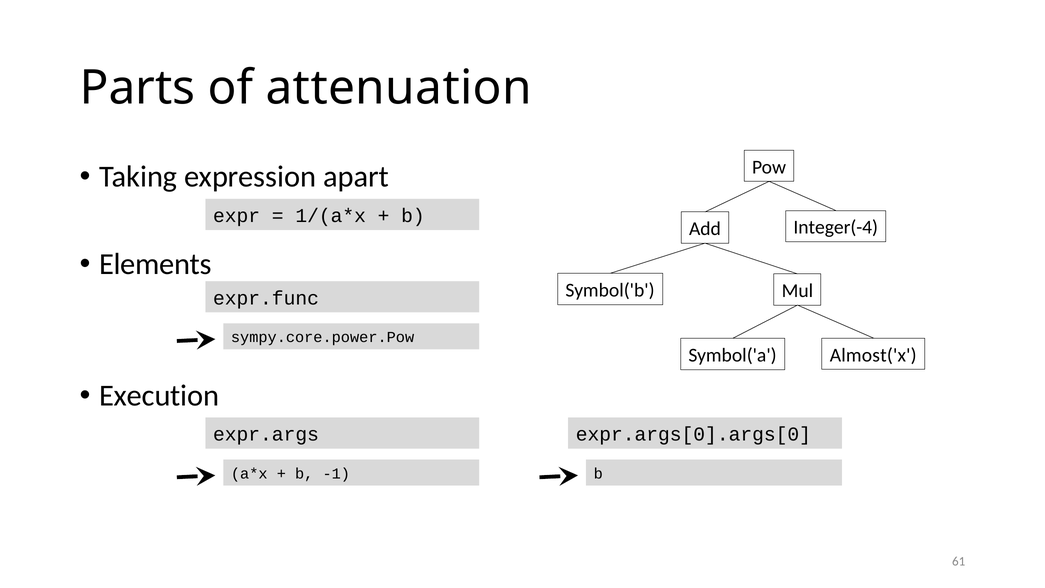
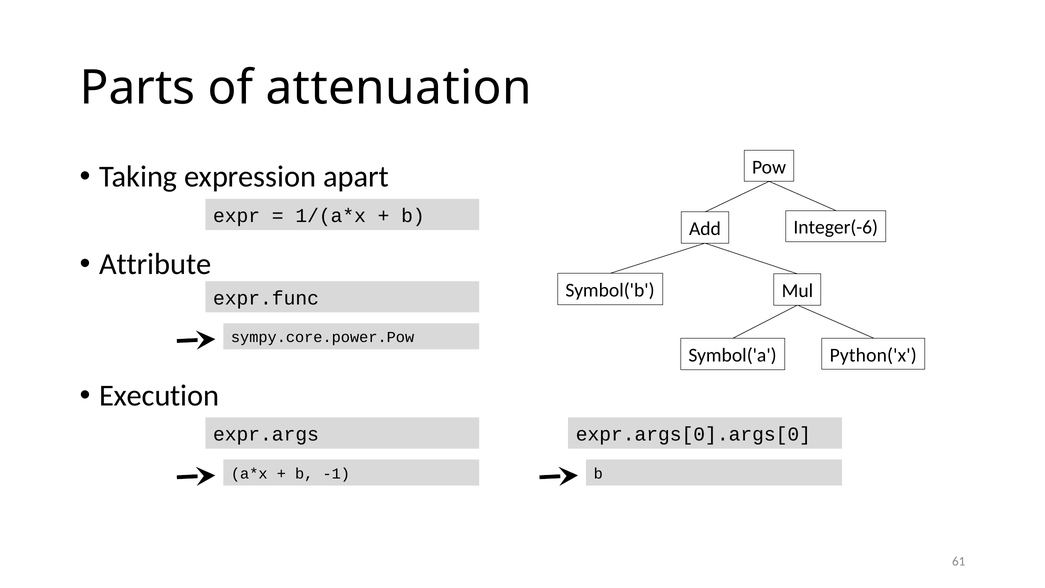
Integer(-4: Integer(-4 -> Integer(-6 (836, 227)
Elements: Elements -> Attribute (155, 264)
Almost('x: Almost('x -> Python('x (873, 355)
